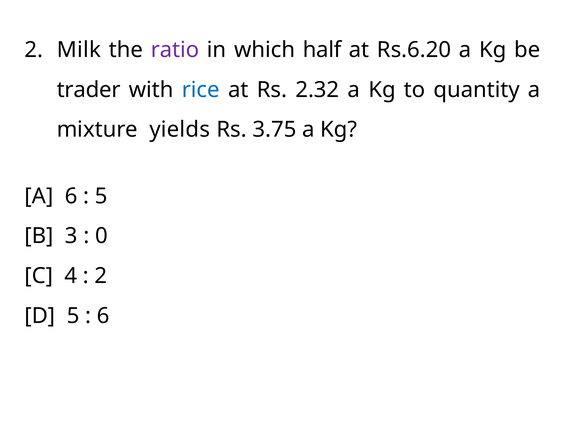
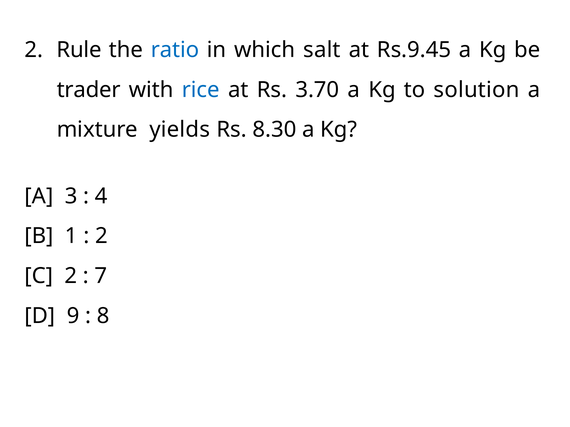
Milk: Milk -> Rule (79, 50)
ratio colour: purple -> blue (175, 50)
half: half -> salt (322, 50)
Rs.6.20: Rs.6.20 -> Rs.9.45 (414, 50)
2.32: 2.32 -> 3.70 (317, 90)
quantity: quantity -> solution (477, 90)
3.75: 3.75 -> 8.30 (274, 130)
A 6: 6 -> 3 (71, 196)
5: 5 -> 4 (101, 196)
3: 3 -> 1 (71, 236)
0: 0 -> 2 (101, 236)
C 4: 4 -> 2 (71, 276)
2: 2 -> 7 (101, 276)
D 5: 5 -> 9 (73, 316)
6: 6 -> 8 (103, 316)
